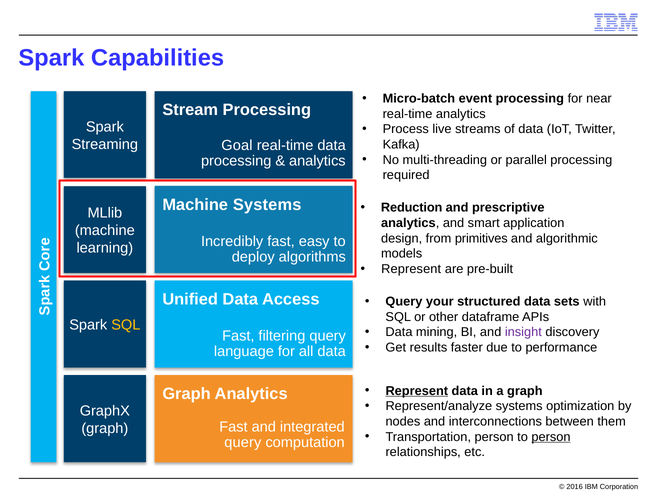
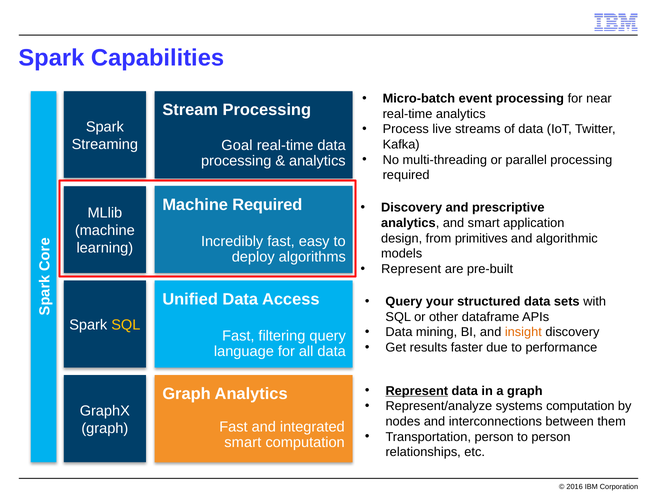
Machine Systems: Systems -> Required (267, 205)
Reduction: Reduction -> Discovery (412, 208)
insight colour: purple -> orange (523, 332)
systems optimization: optimization -> computation (580, 406)
person underline: present -> none (551, 437)
query: query -> smart (243, 442)
